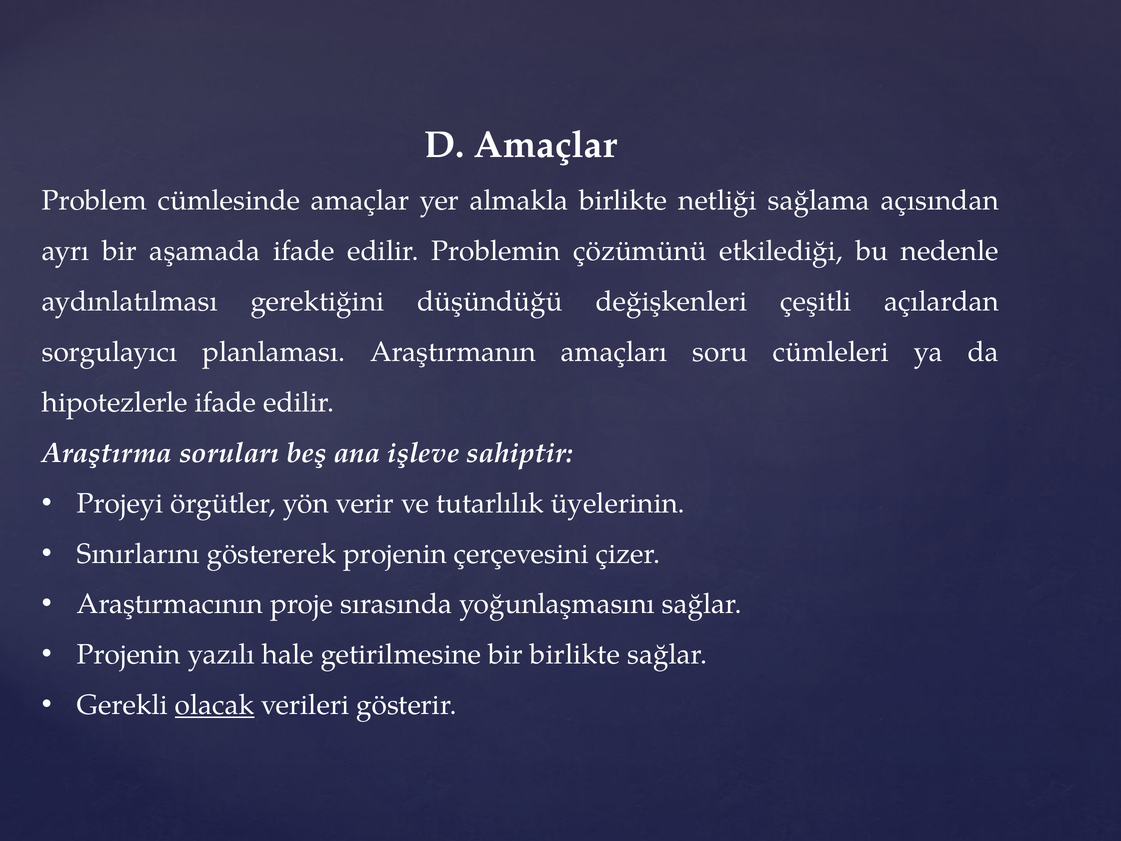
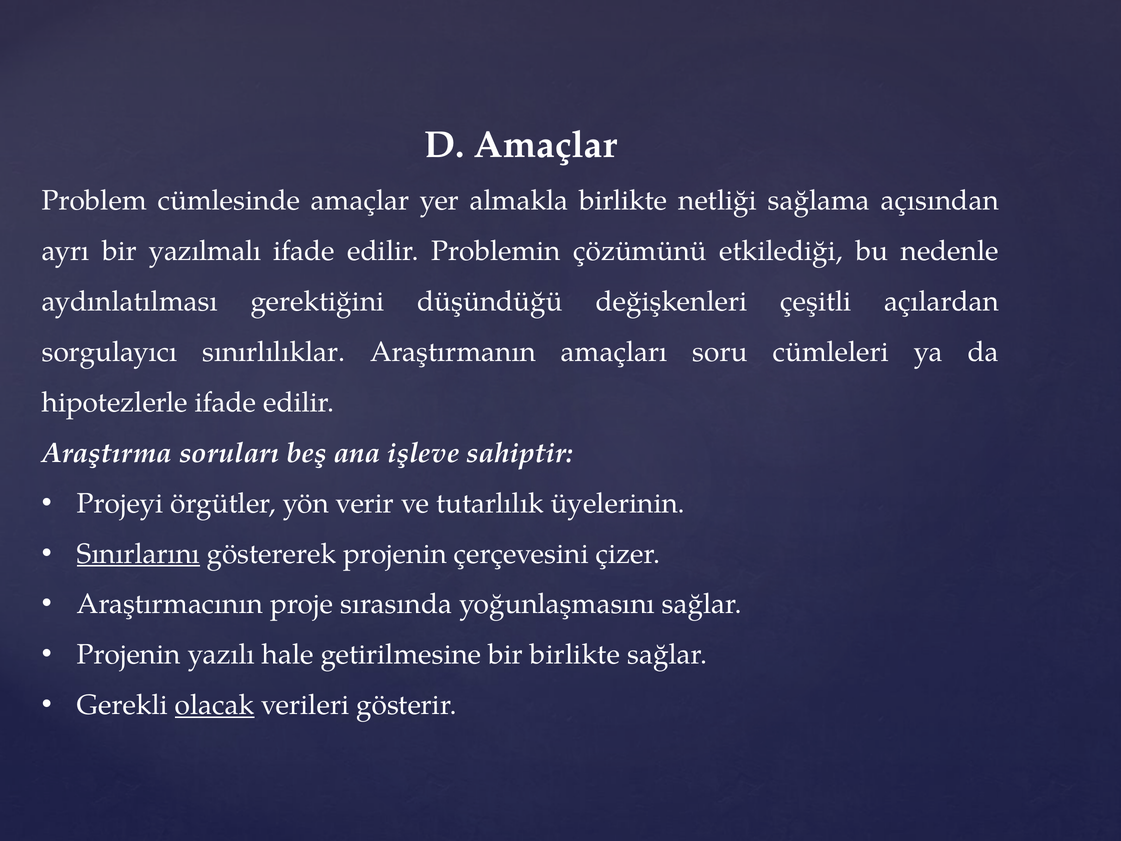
aşamada: aşamada -> yazılmalı (205, 251)
planlaması: planlaması -> sınırlılıklar (274, 352)
Sınırlarını underline: none -> present (138, 554)
